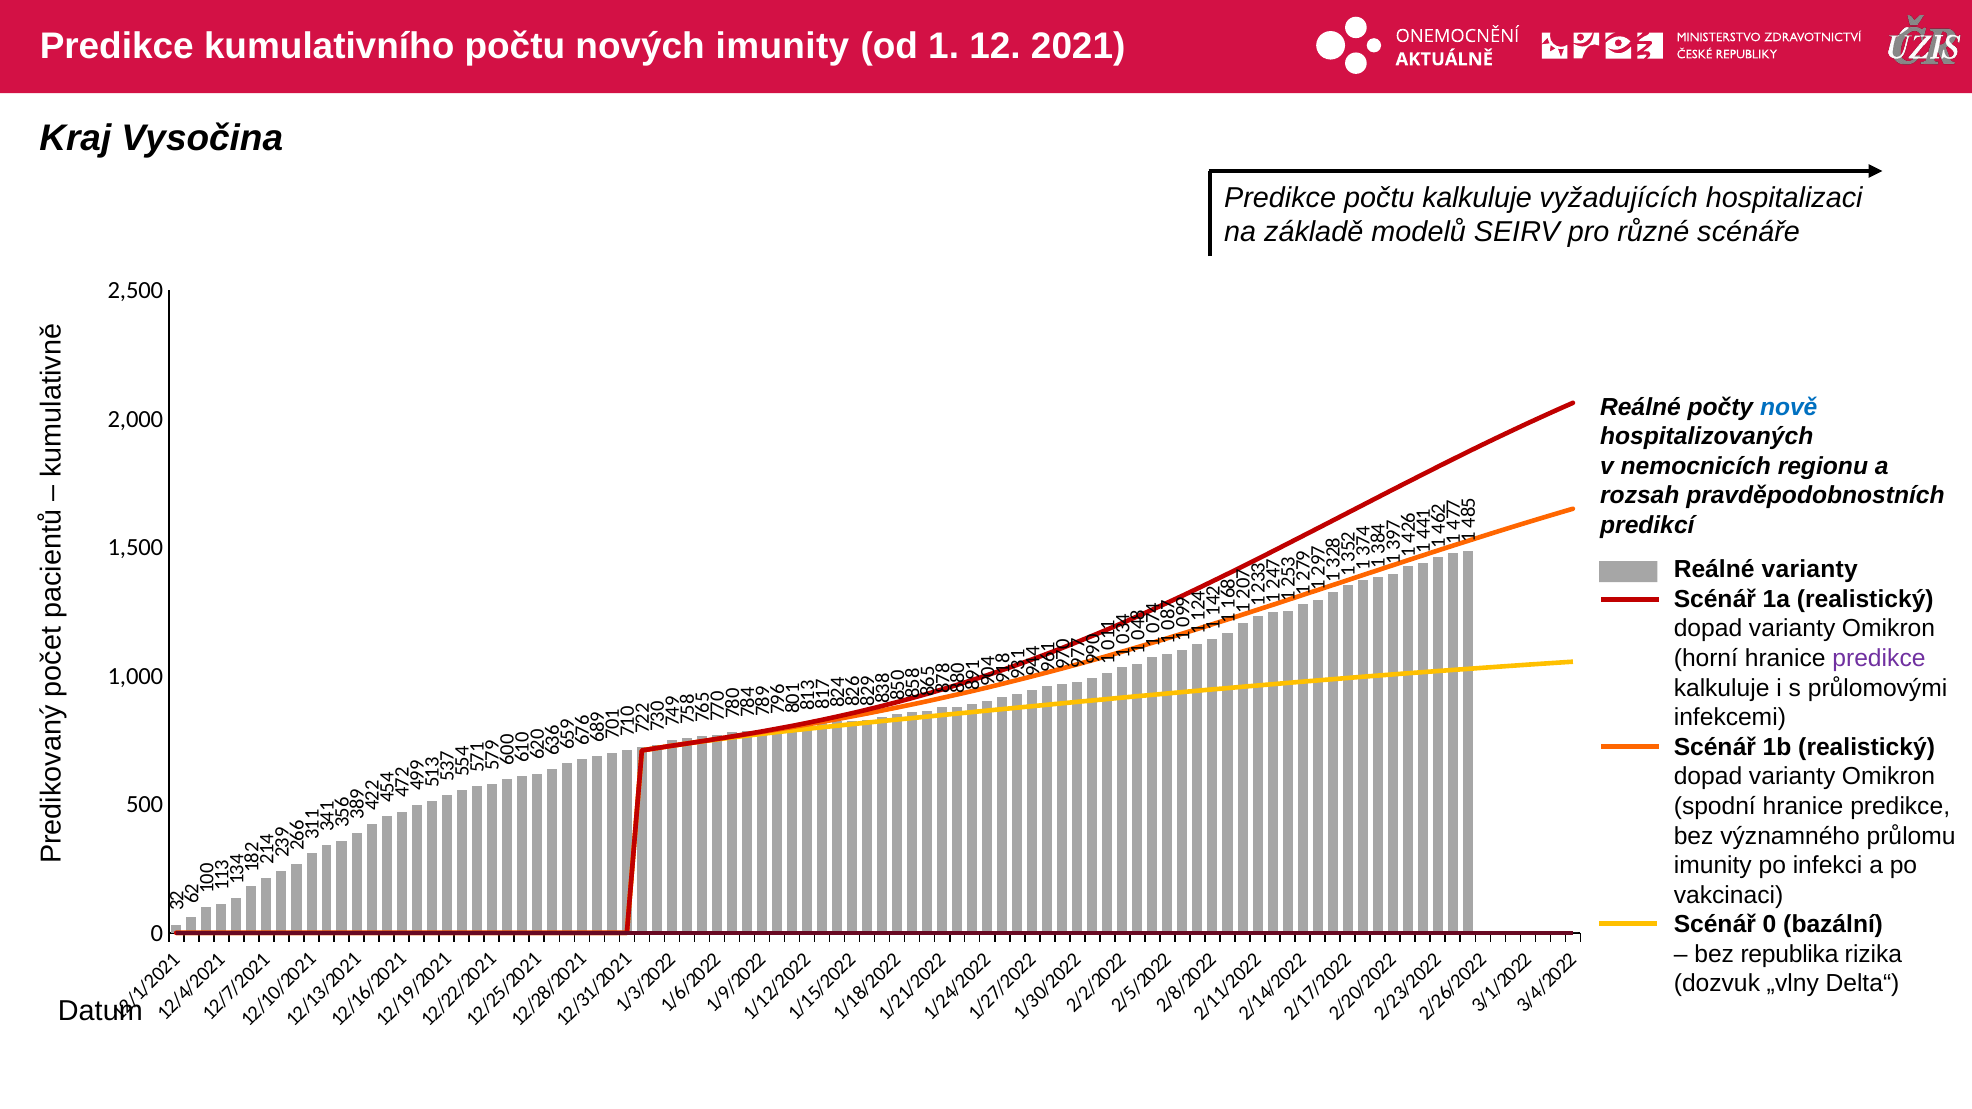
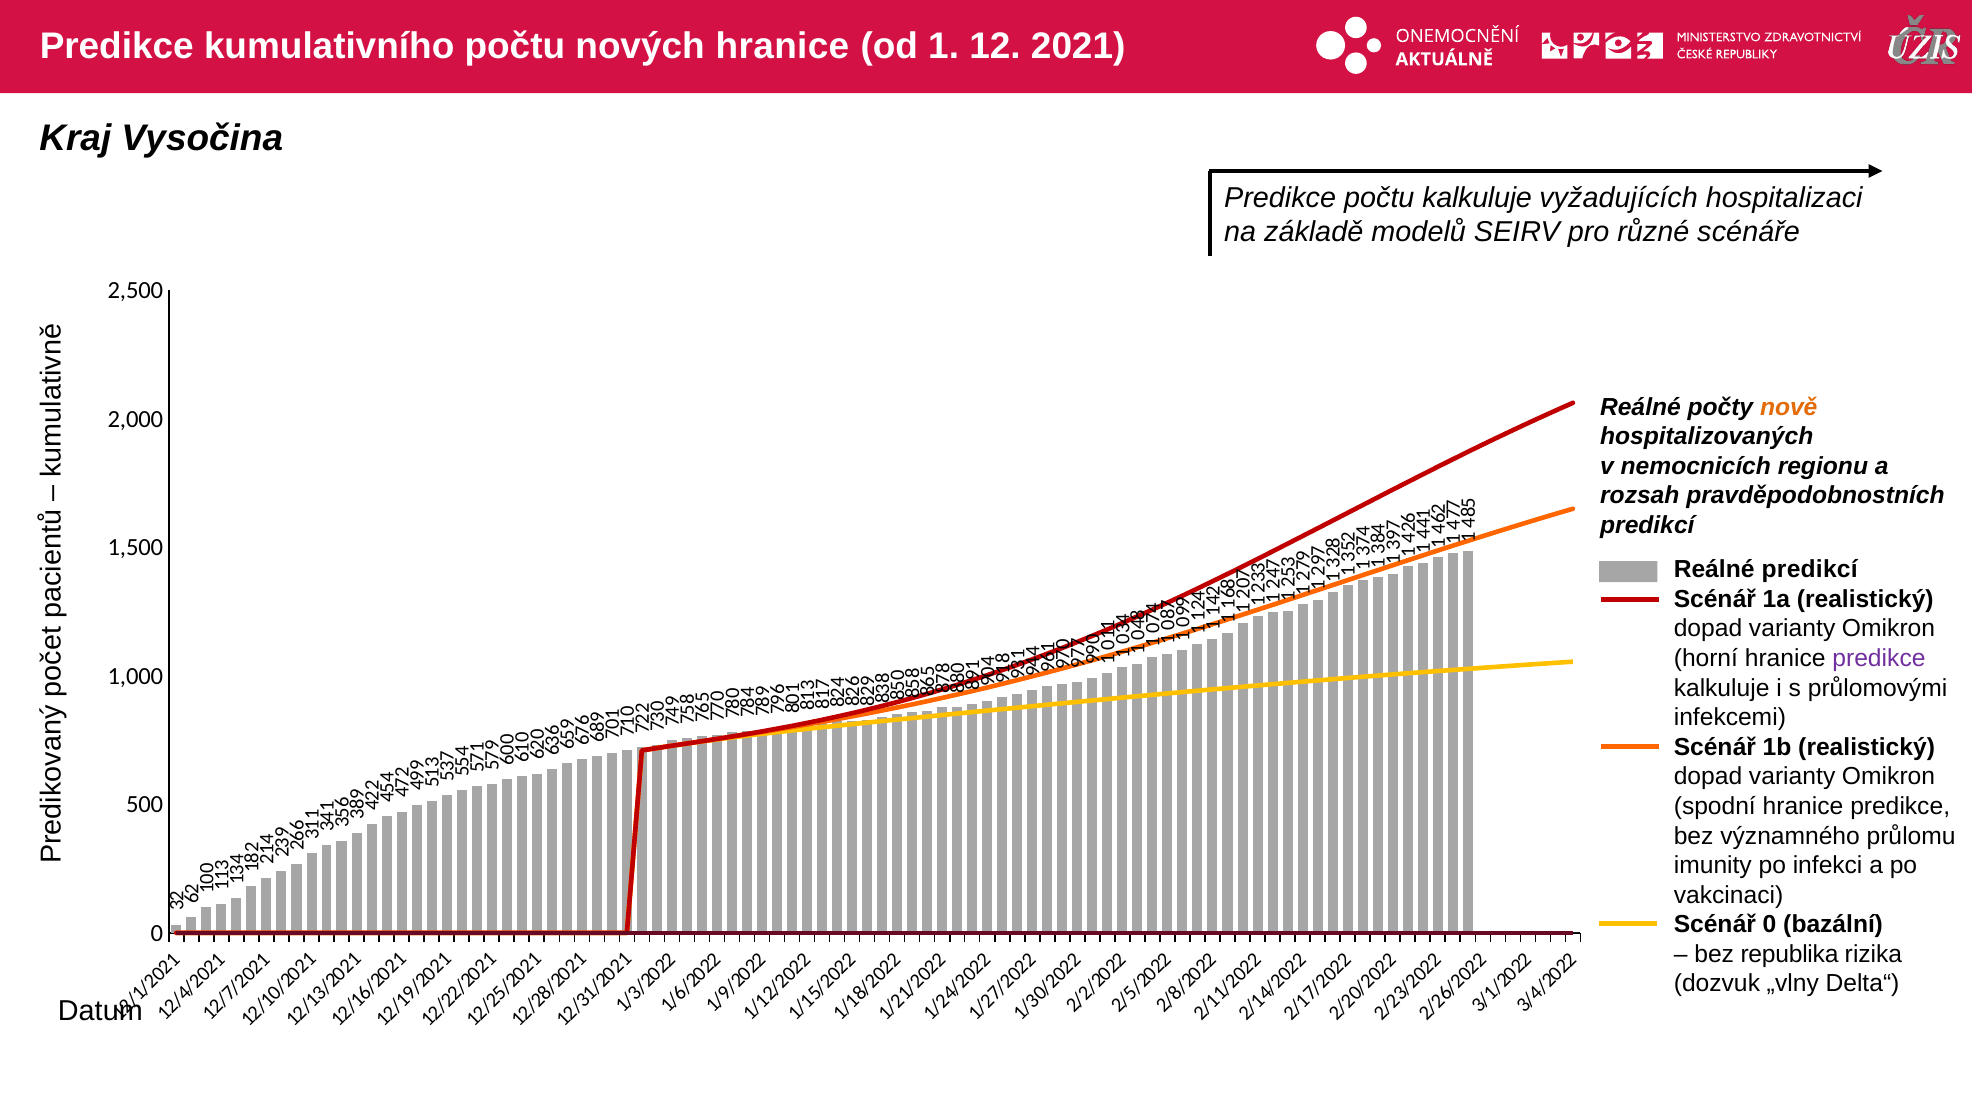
nových imunity: imunity -> hranice (782, 46)
nově colour: blue -> orange (1789, 407)
Reálné varianty: varianty -> predikcí (1810, 570)
